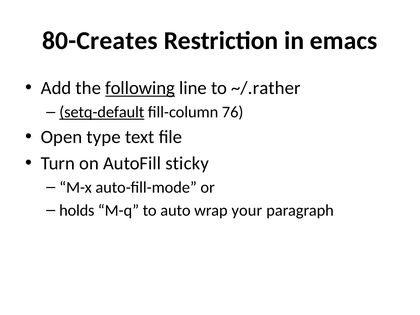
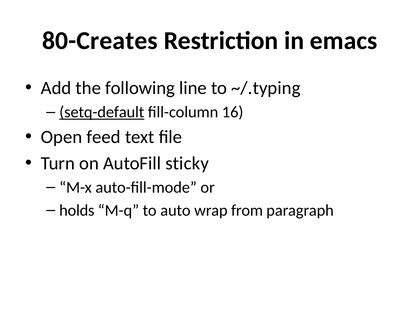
following underline: present -> none (140, 88)
~/.rather: ~/.rather -> ~/.typing (266, 88)
76: 76 -> 16 (233, 112)
type: type -> feed (104, 137)
your: your -> from (247, 210)
